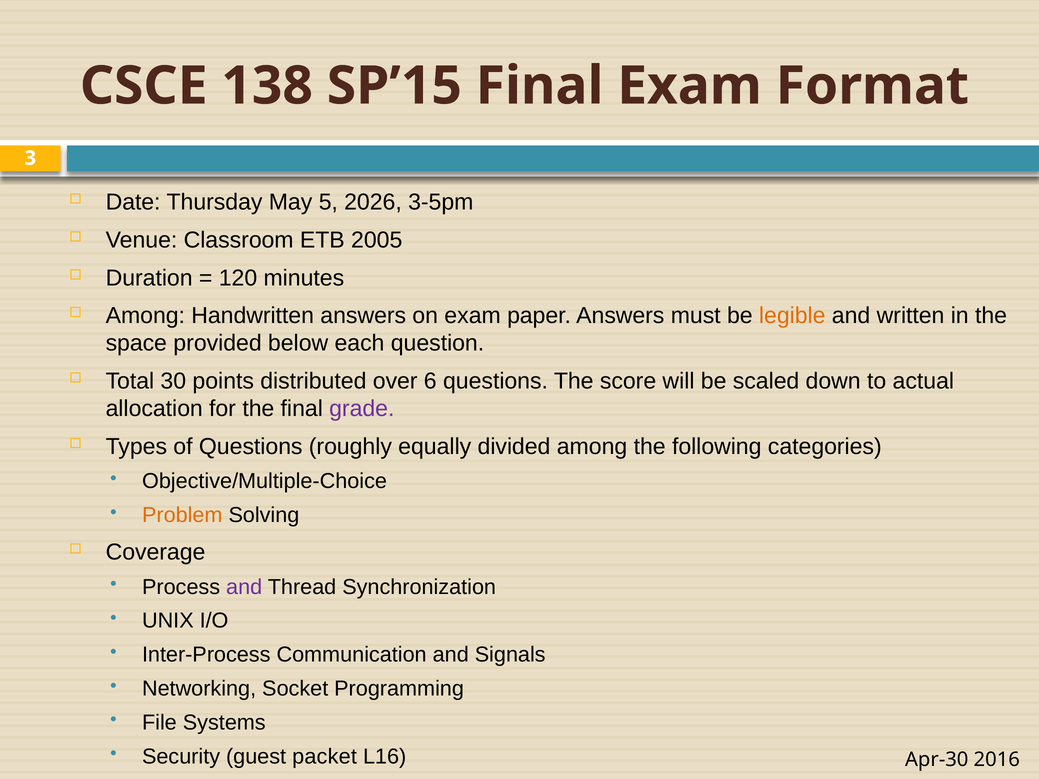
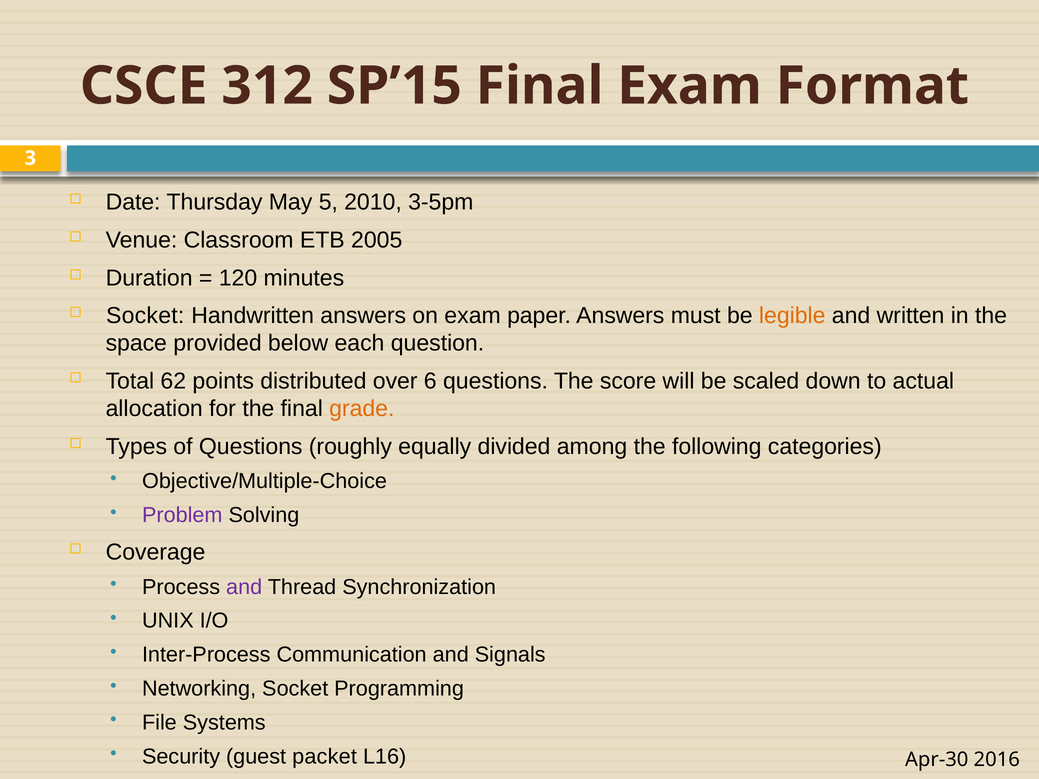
138: 138 -> 312 (267, 86)
2026: 2026 -> 2010 (373, 202)
Among: Among -> Socket (145, 316)
30: 30 -> 62 (173, 381)
grade colour: purple -> orange (362, 409)
Problem colour: orange -> purple (182, 515)
